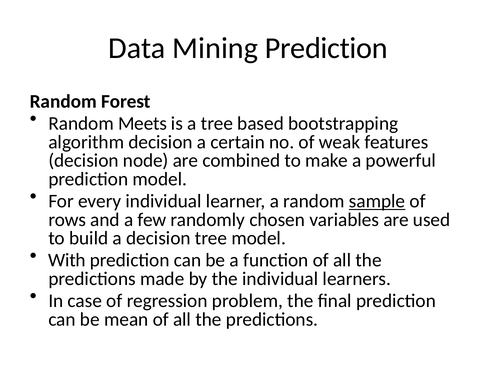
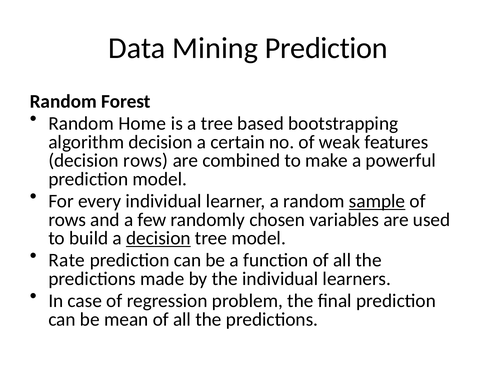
Meets: Meets -> Home (142, 123)
decision node: node -> rows (146, 161)
decision underline: none -> present (158, 238)
With: With -> Rate (67, 260)
